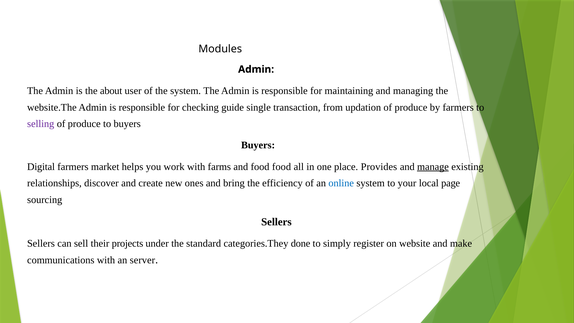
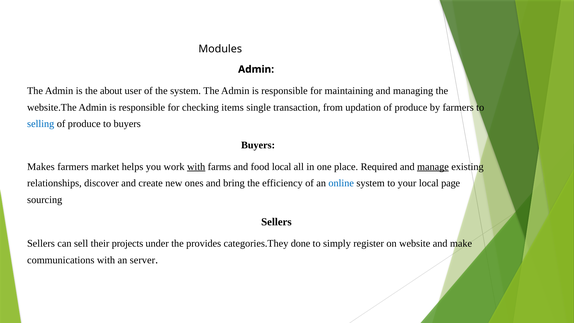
guide: guide -> items (233, 107)
selling colour: purple -> blue (41, 124)
Digital: Digital -> Makes (41, 167)
with underline: none -> present (196, 167)
food food: food -> local (282, 167)
Provides: Provides -> Required (379, 167)
standard: standard -> provides (204, 244)
